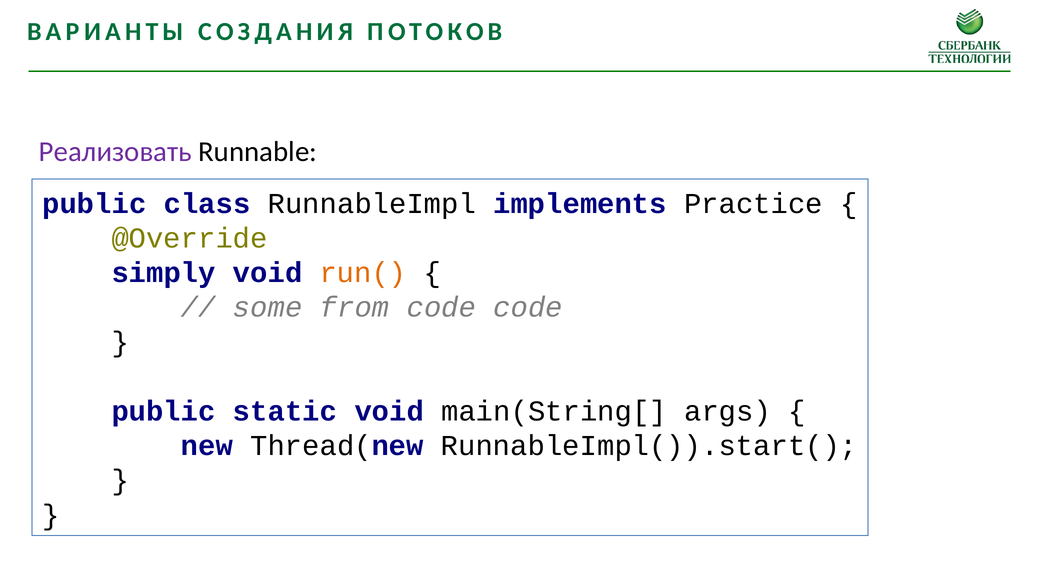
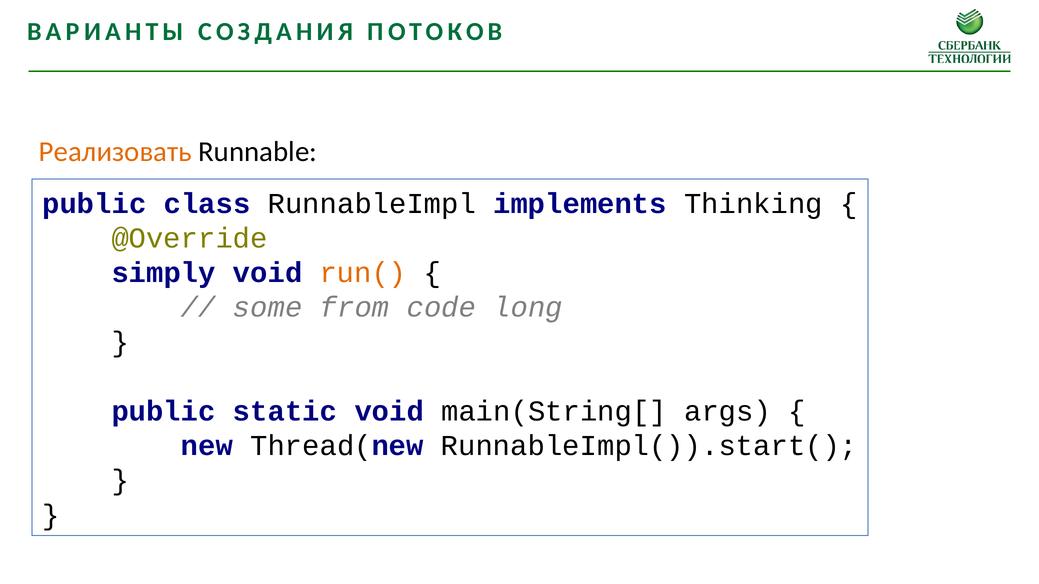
Реализовать colour: purple -> orange (115, 152)
Practice: Practice -> Thinking (753, 204)
code code: code -> long (528, 308)
